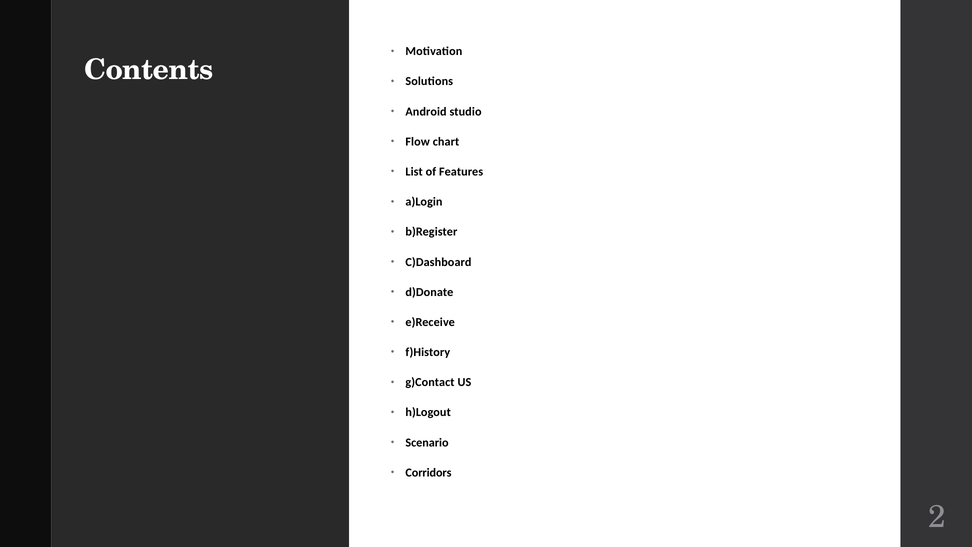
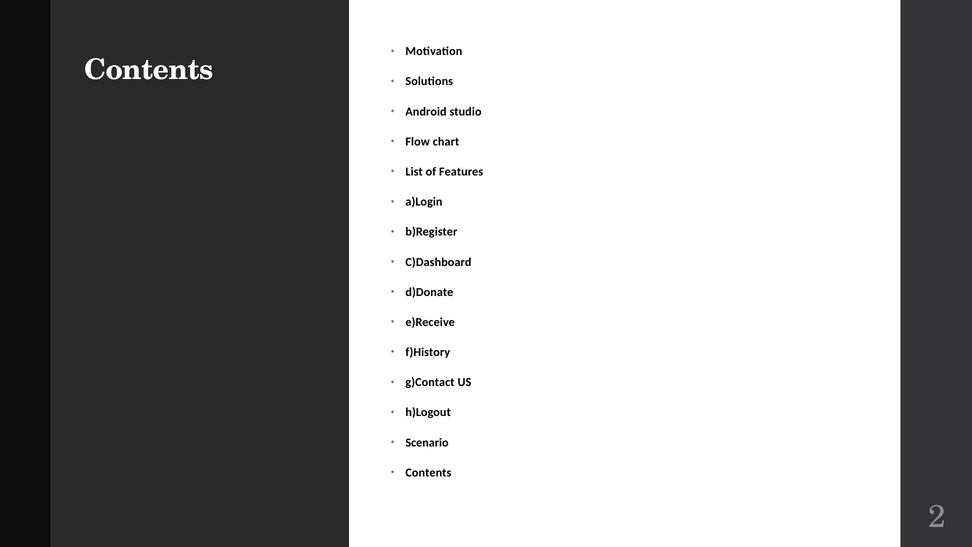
Corridors: Corridors -> Contents (428, 472)
